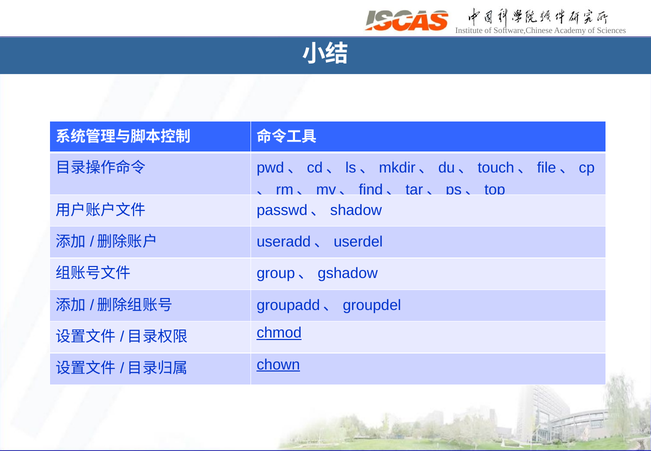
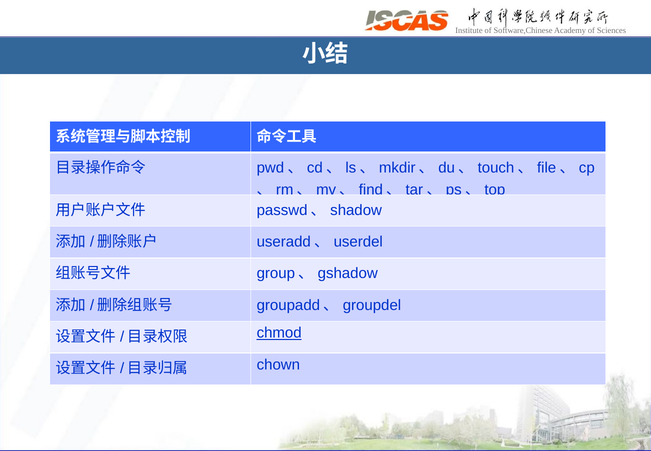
chown underline: present -> none (278, 364)
